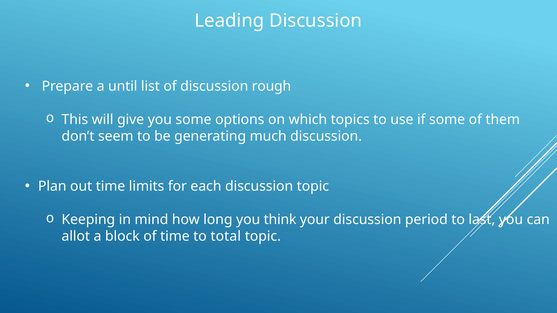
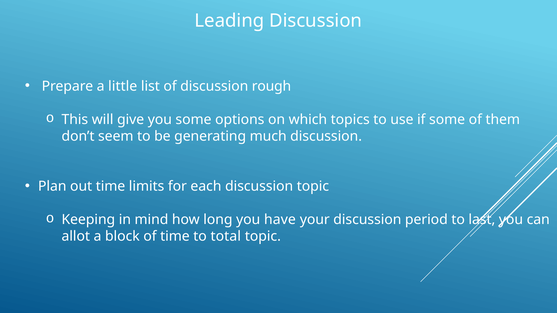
until: until -> little (123, 86)
think: think -> have (280, 220)
